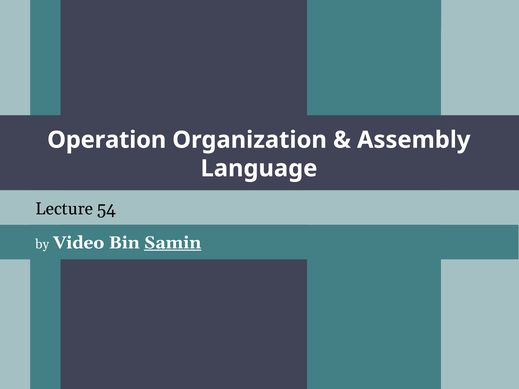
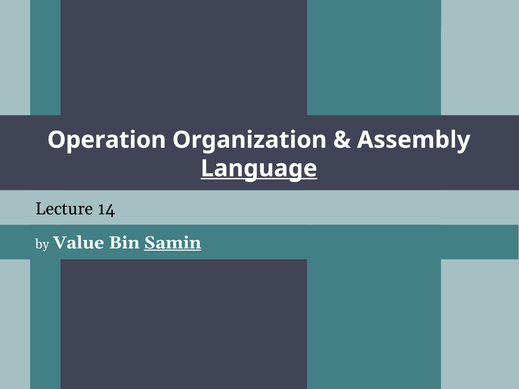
Language underline: none -> present (259, 169)
54: 54 -> 14 (106, 209)
Video: Video -> Value (79, 243)
